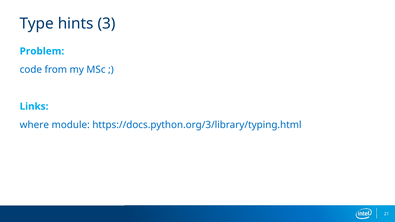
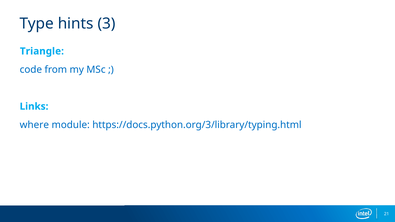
Problem: Problem -> Triangle (42, 51)
